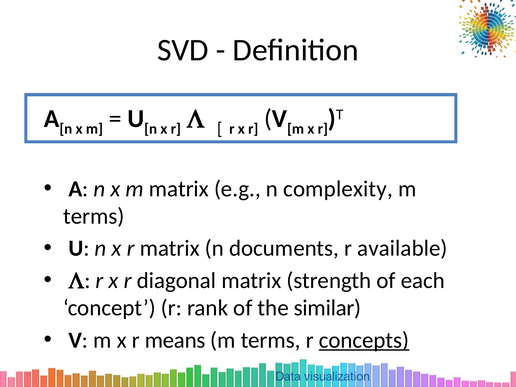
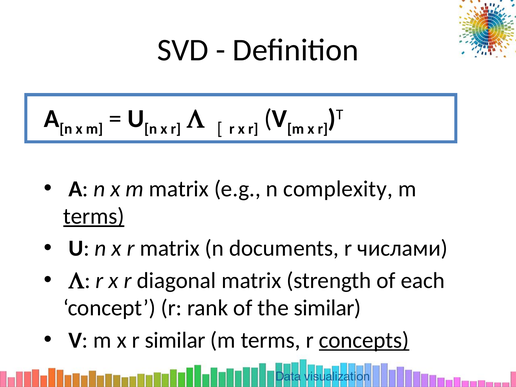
terms underline: none -> present (94, 216)
available: available -> числами (403, 248)
r means: means -> similar (175, 340)
